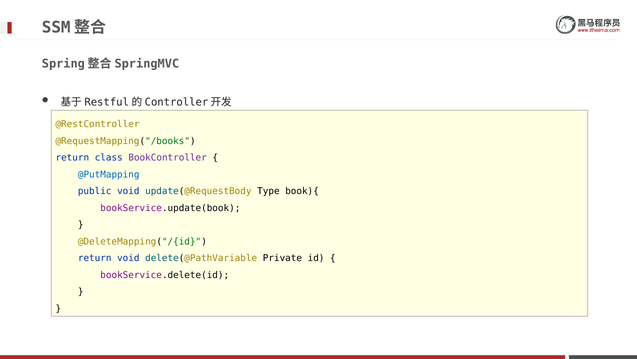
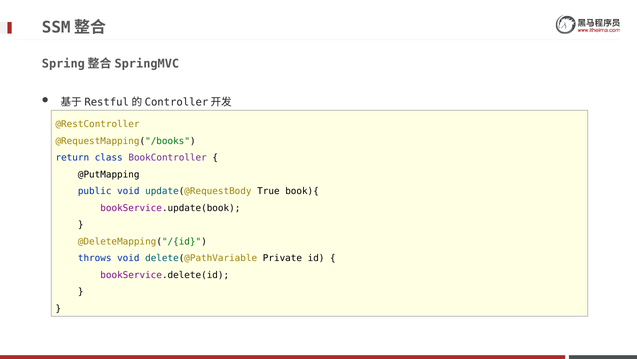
@PutMapping colour: blue -> black (109, 174)
Type: Type -> True (268, 191)
return: return -> throws (95, 258)
